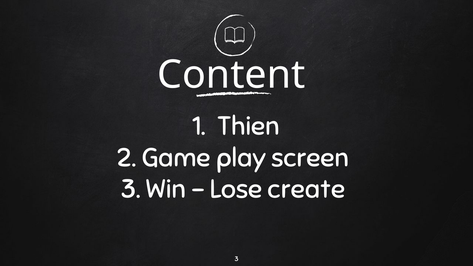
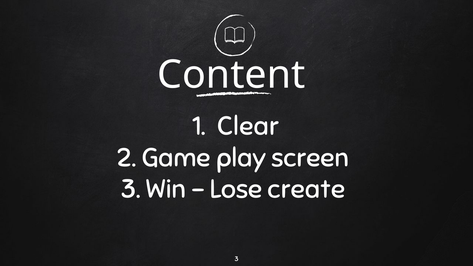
Thien: Thien -> Clear (248, 126)
